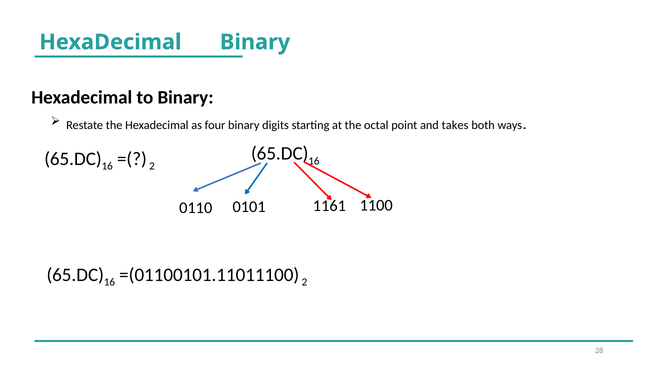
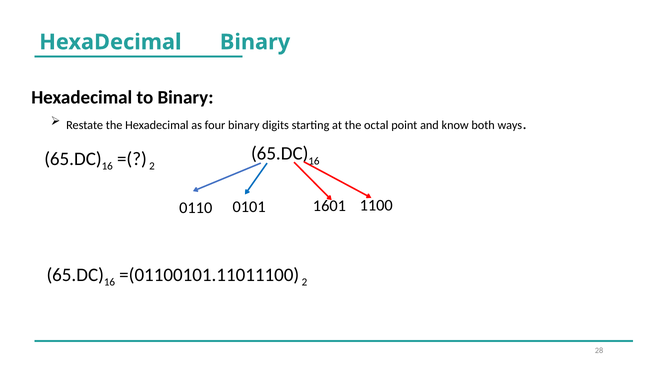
takes: takes -> know (455, 125)
1161: 1161 -> 1601 (329, 206)
